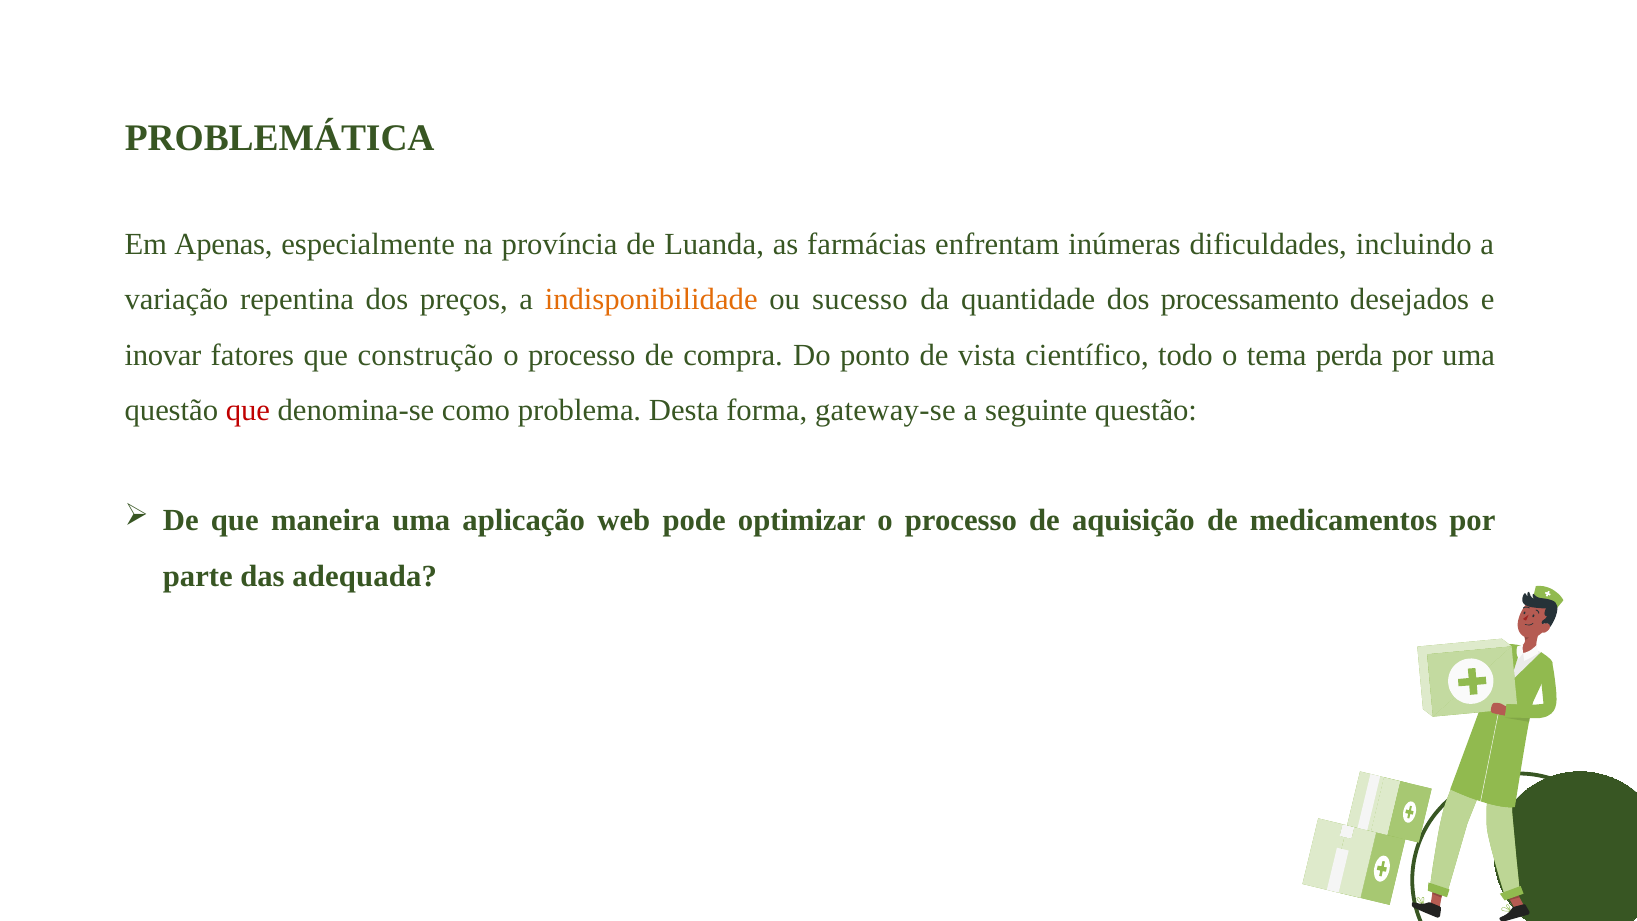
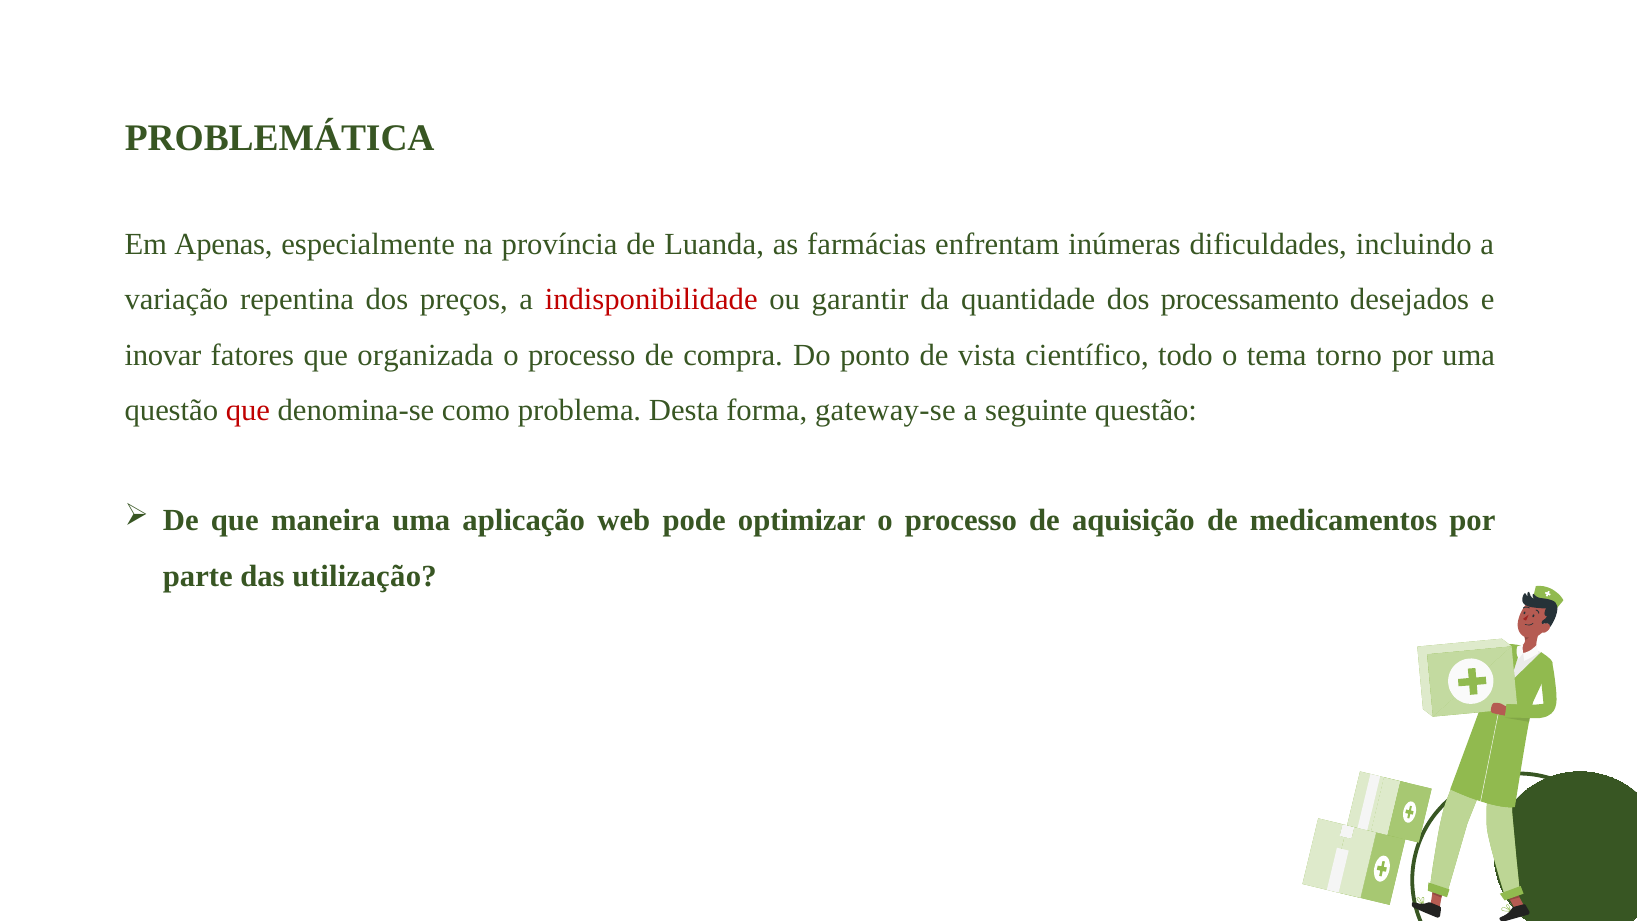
indisponibilidade colour: orange -> red (651, 300)
sucesso: sucesso -> garantir (860, 300)
construção: construção -> organizada (425, 355)
perda: perda -> torno (1349, 355)
adequada: adequada -> utilização (365, 576)
